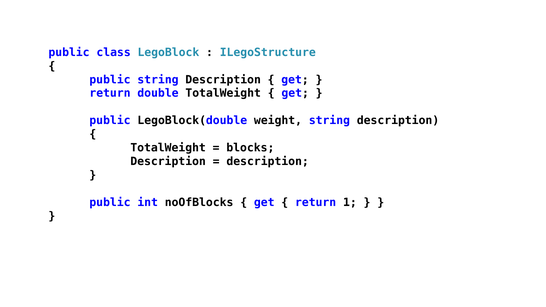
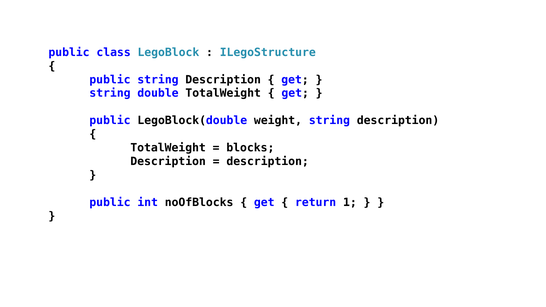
return: return -> string (110, 93)
